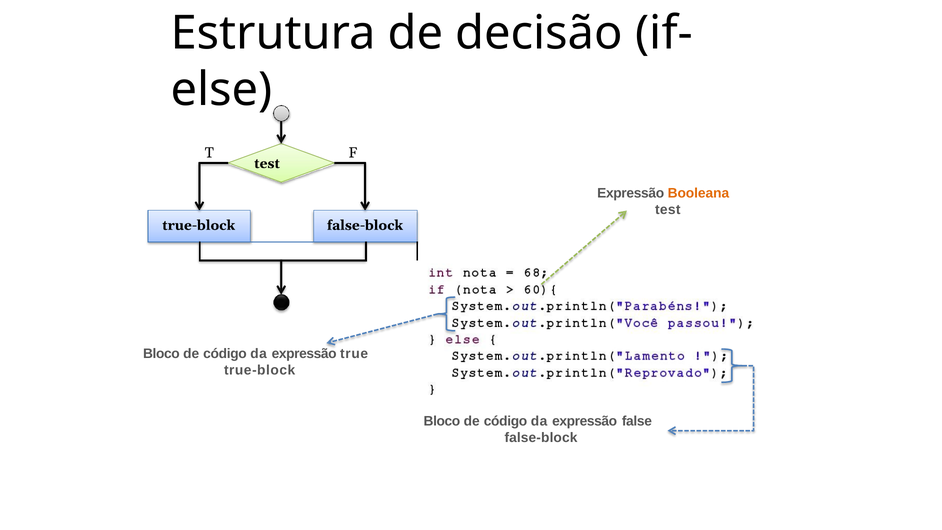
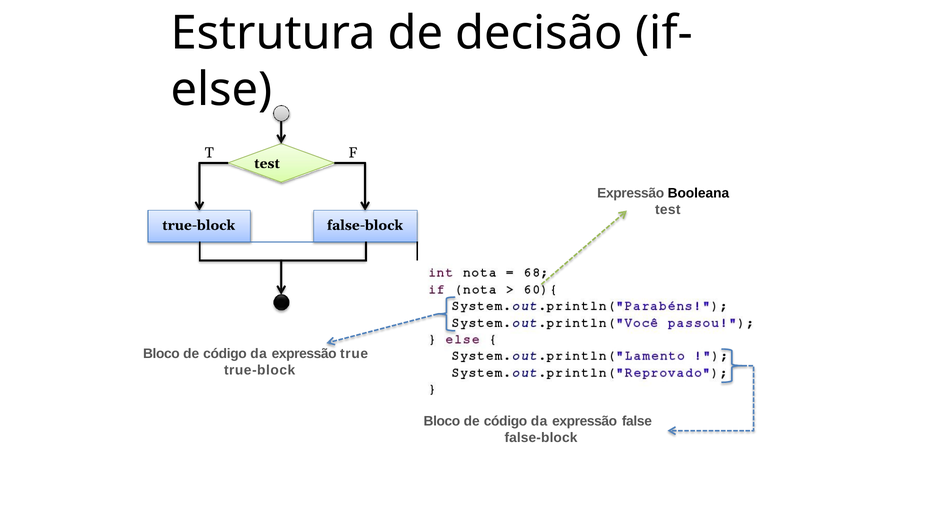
Booleana colour: orange -> black (698, 193)
